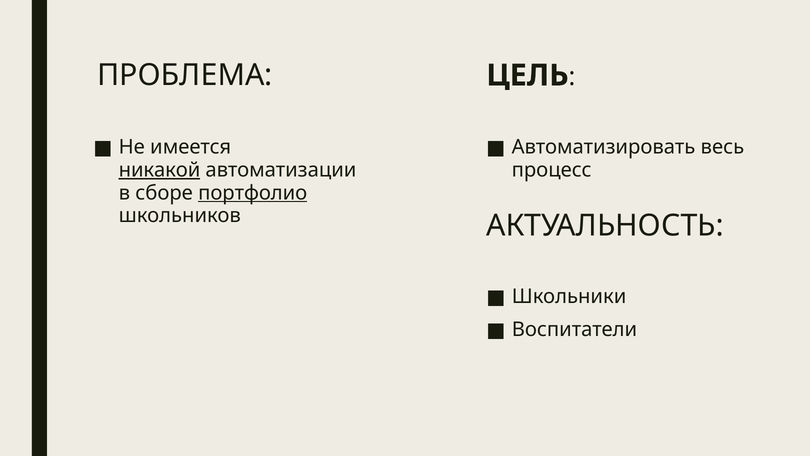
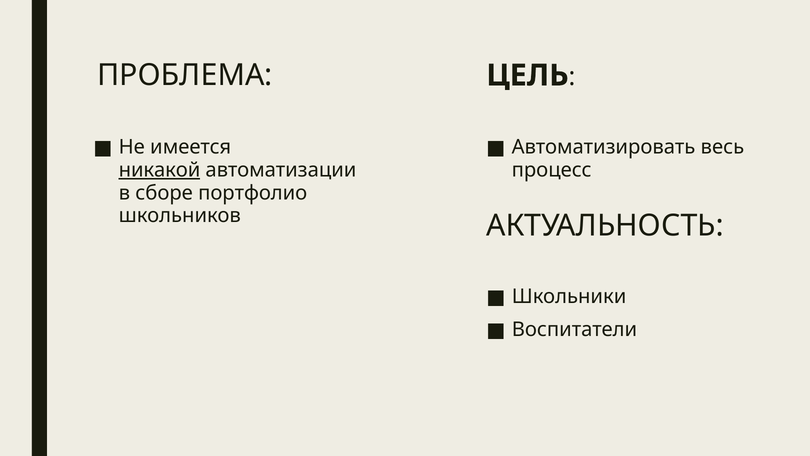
портфолио underline: present -> none (253, 193)
